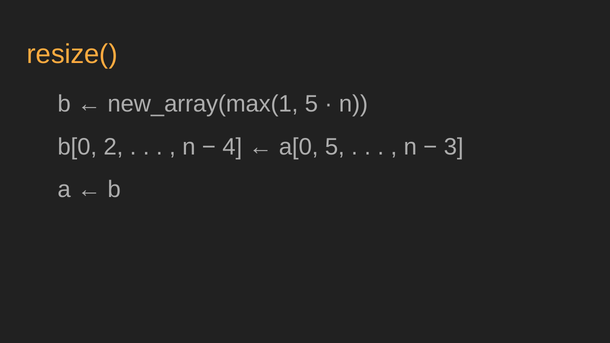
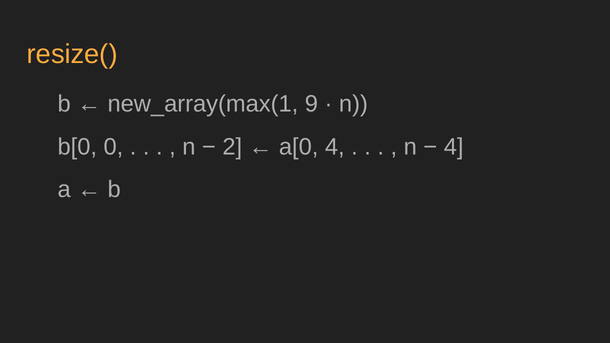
new_array(max(1 5: 5 -> 9 (311, 104)
2: 2 -> 0 (113, 147)
4: 4 -> 2 (232, 147)
a[0 5: 5 -> 4 (335, 147)
3: 3 -> 4 (454, 147)
